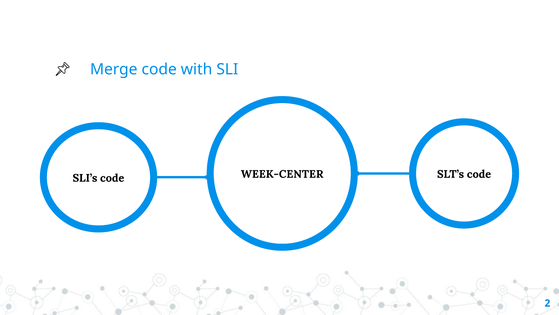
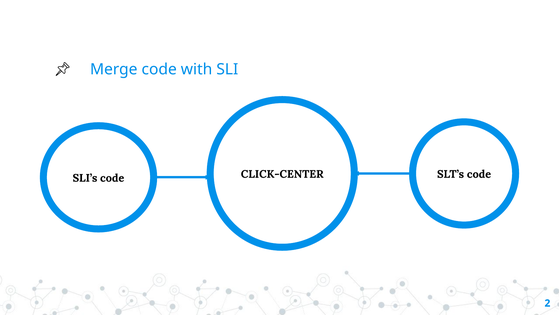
WEEK-CENTER: WEEK-CENTER -> CLICK-CENTER (282, 174)
